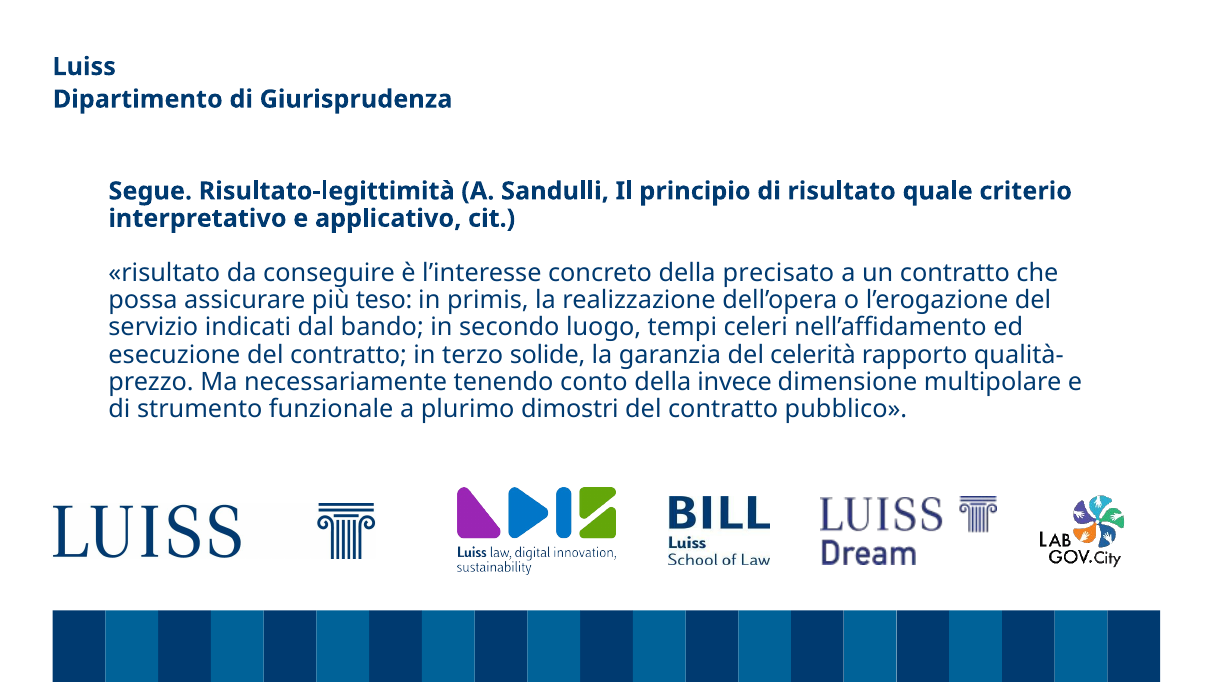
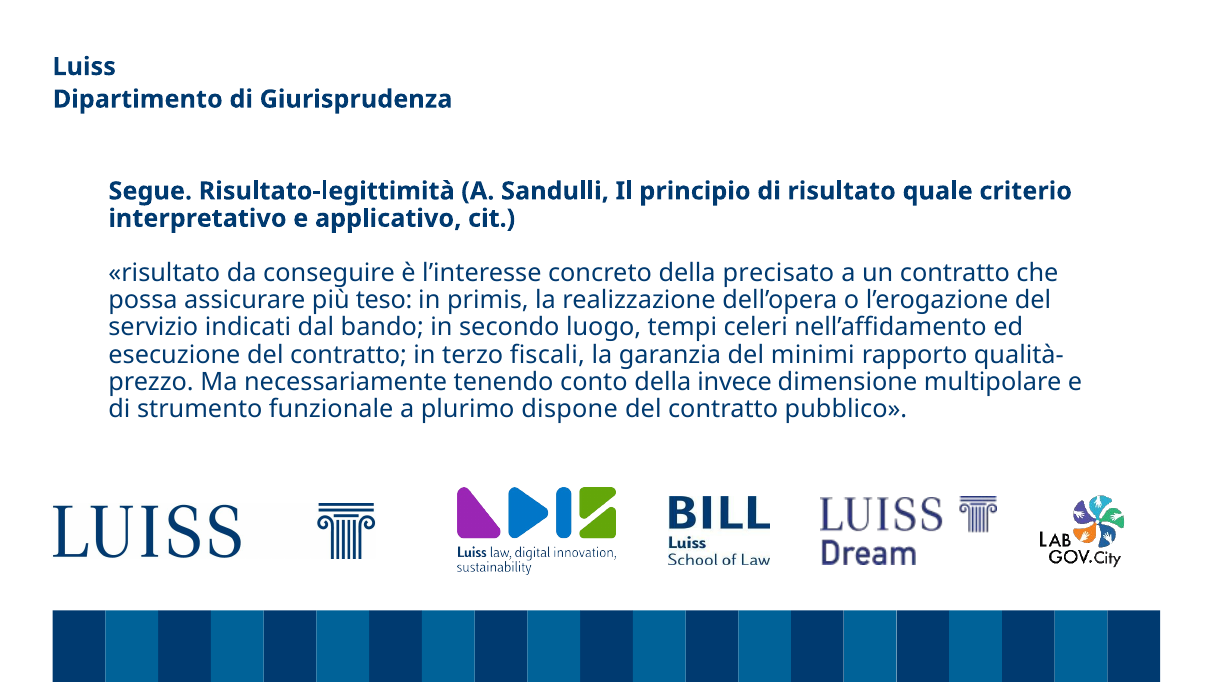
solide: solide -> fiscali (547, 355)
celerità: celerità -> minimi (813, 355)
dimostri: dimostri -> dispone (570, 410)
